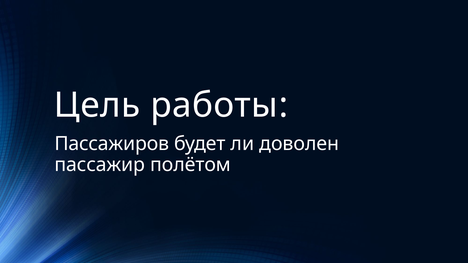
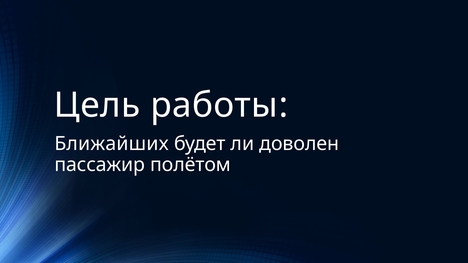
Пассажиров: Пассажиров -> Ближайших (112, 144)
